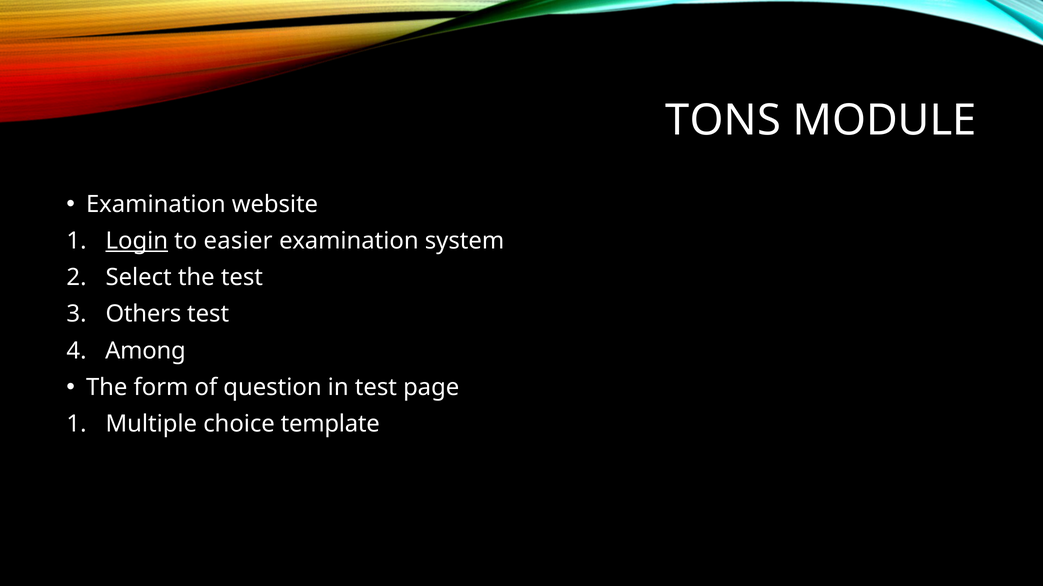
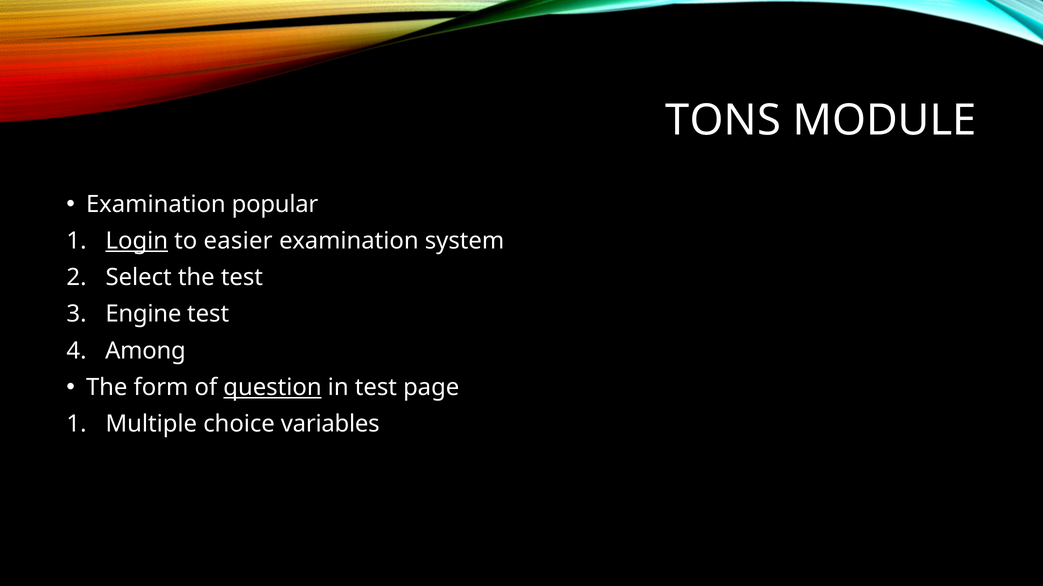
website: website -> popular (275, 204)
Others: Others -> Engine (143, 314)
question underline: none -> present (272, 388)
template: template -> variables (330, 424)
